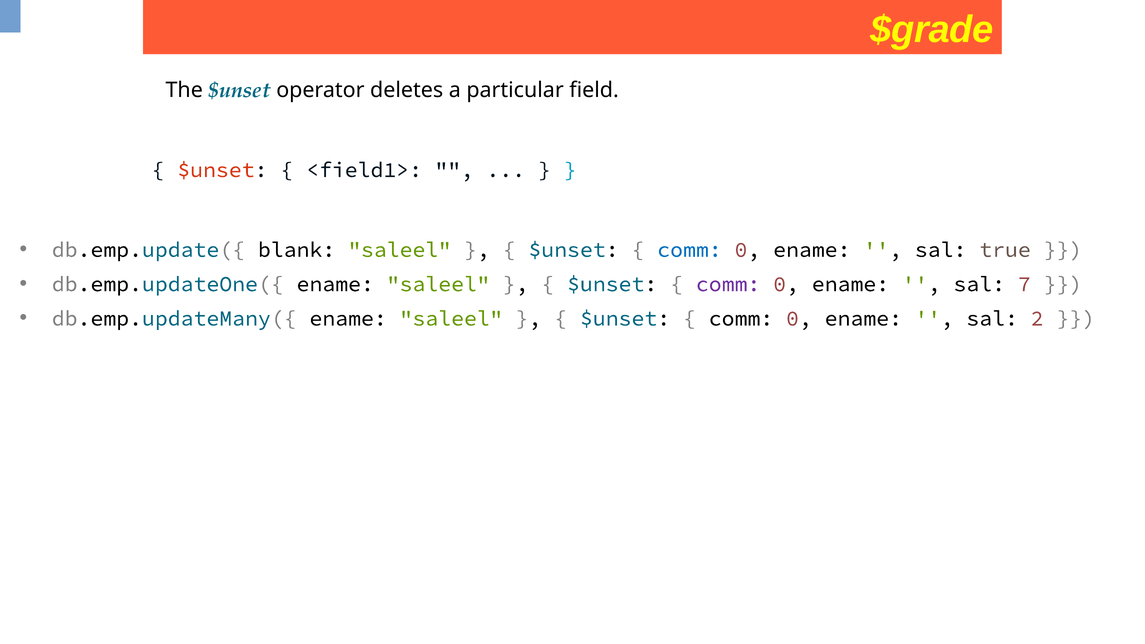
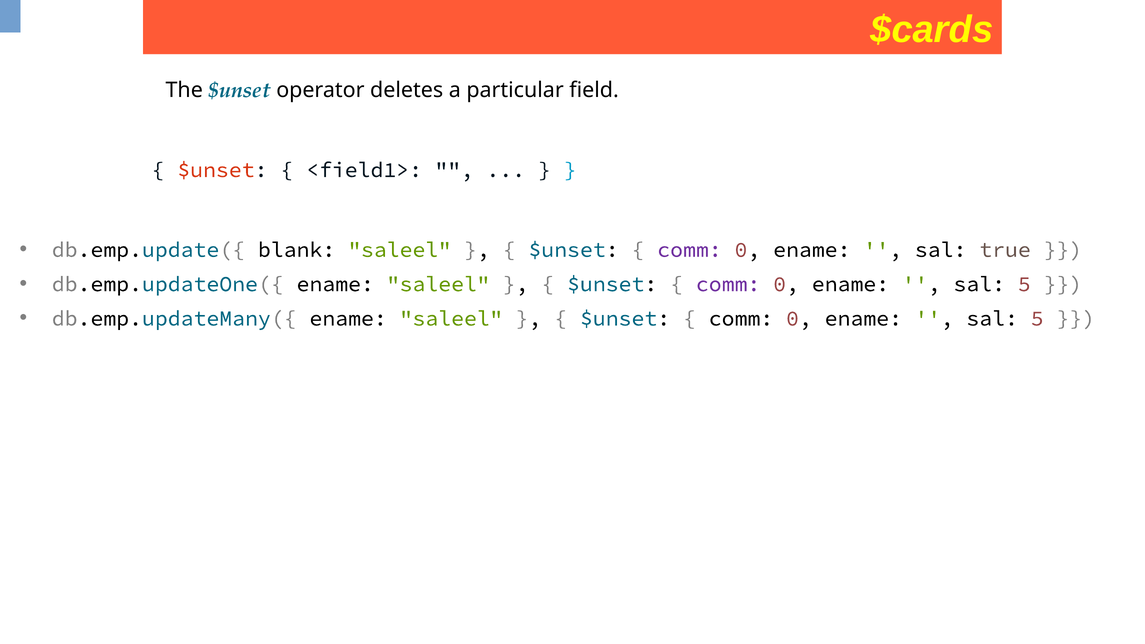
$grade: $grade -> $cards (932, 30)
comm colour: blue -> purple (689, 250)
7: 7 -> 5 (1024, 284)
2: 2 -> 5 (1037, 318)
